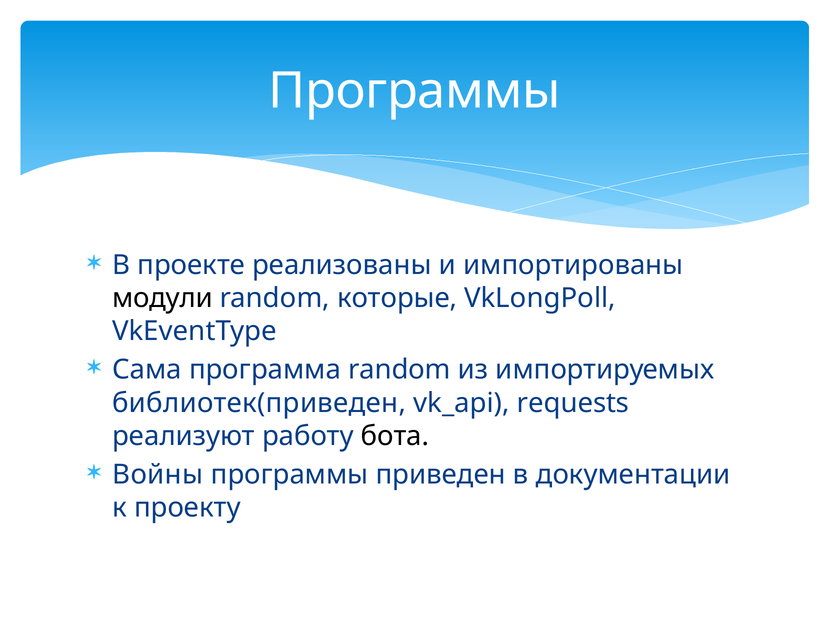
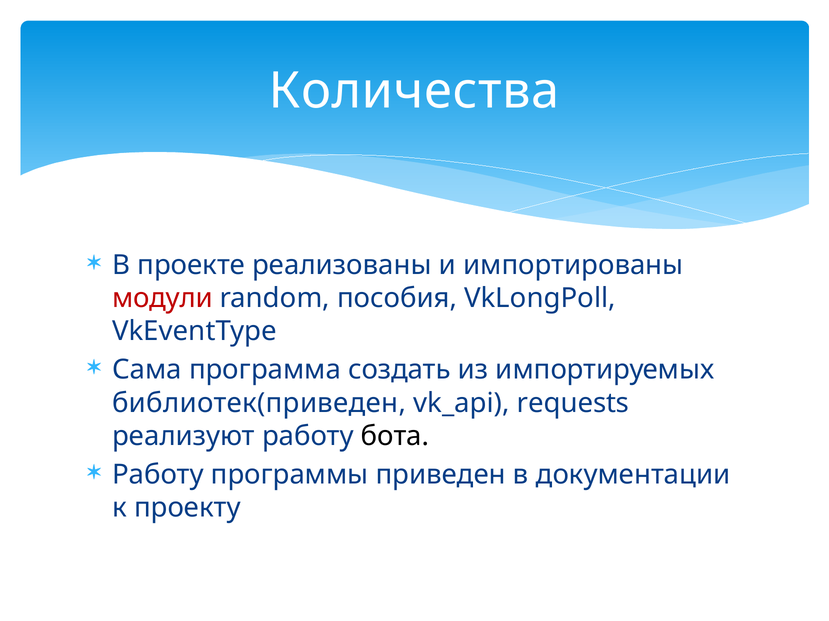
Программы: Программы -> Количества (414, 91)
модули colour: black -> red (162, 298)
которые: которые -> пособия (397, 298)
программа random: random -> создать (399, 370)
Войны: Войны -> Работу (158, 475)
